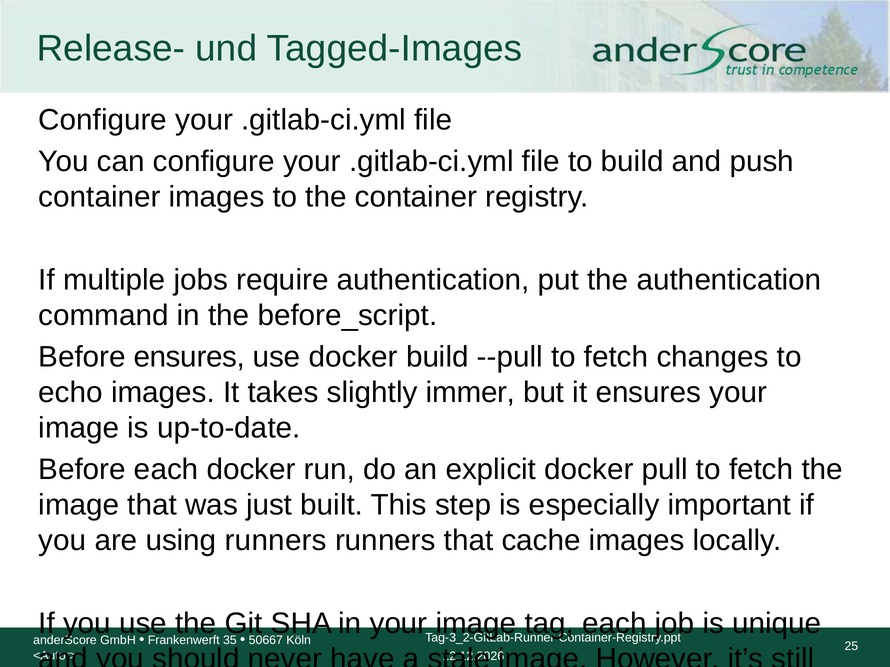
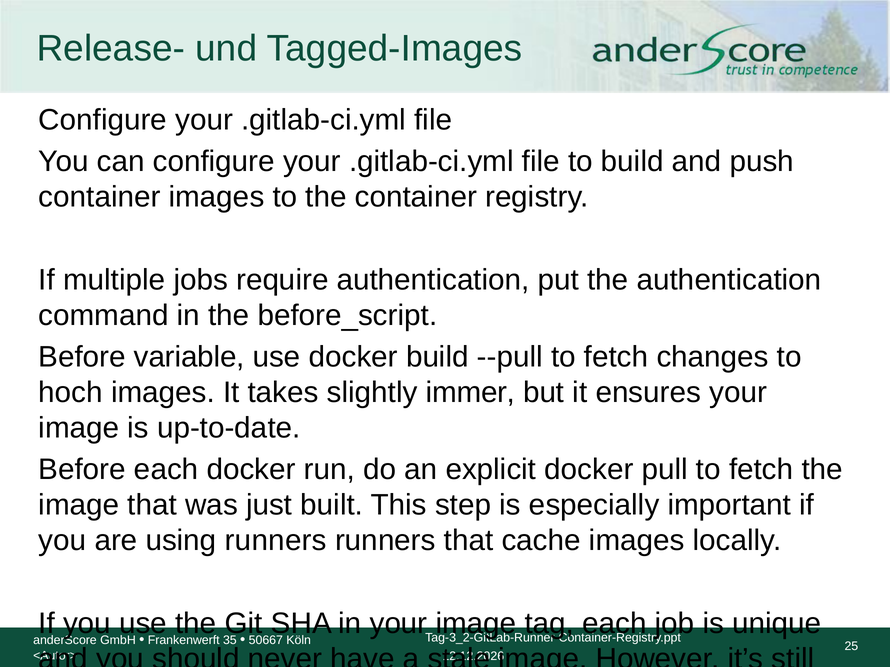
Before ensures: ensures -> variable (189, 357)
echo: echo -> hoch (71, 393)
